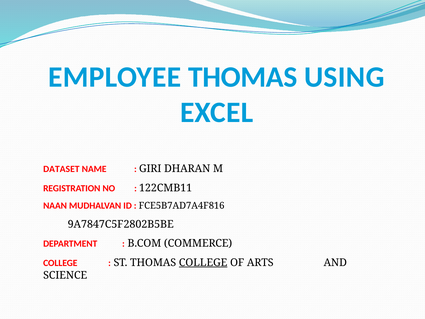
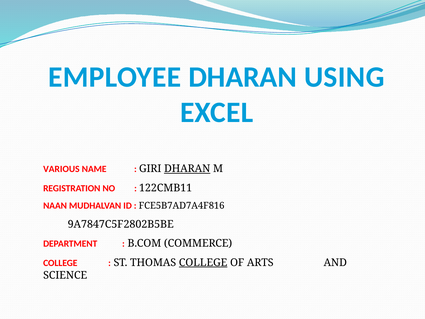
EMPLOYEE THOMAS: THOMAS -> DHARAN (243, 77)
DATASET: DATASET -> VARIOUS (61, 169)
DHARAN underline: none -> present (187, 169)
